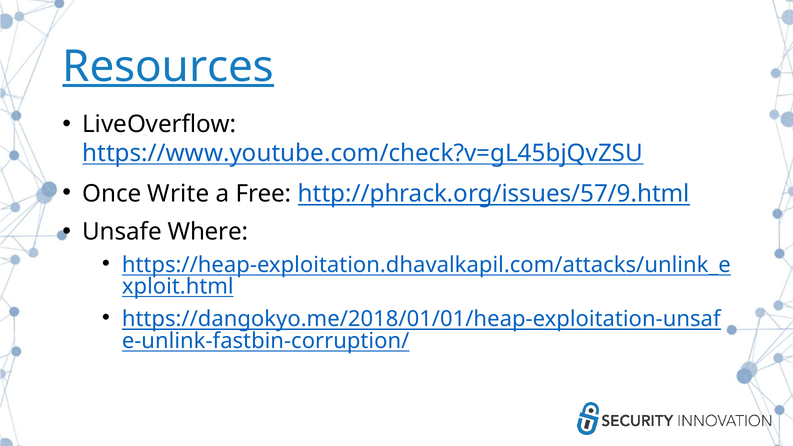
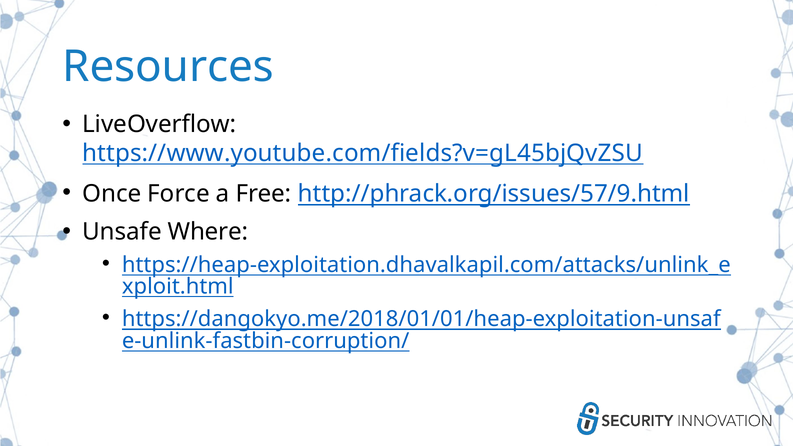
Resources underline: present -> none (168, 67)
https://www.youtube.com/check?v=gL45bjQvZSU: https://www.youtube.com/check?v=gL45bjQvZSU -> https://www.youtube.com/fields?v=gL45bjQvZSU (363, 153)
Write: Write -> Force (179, 194)
